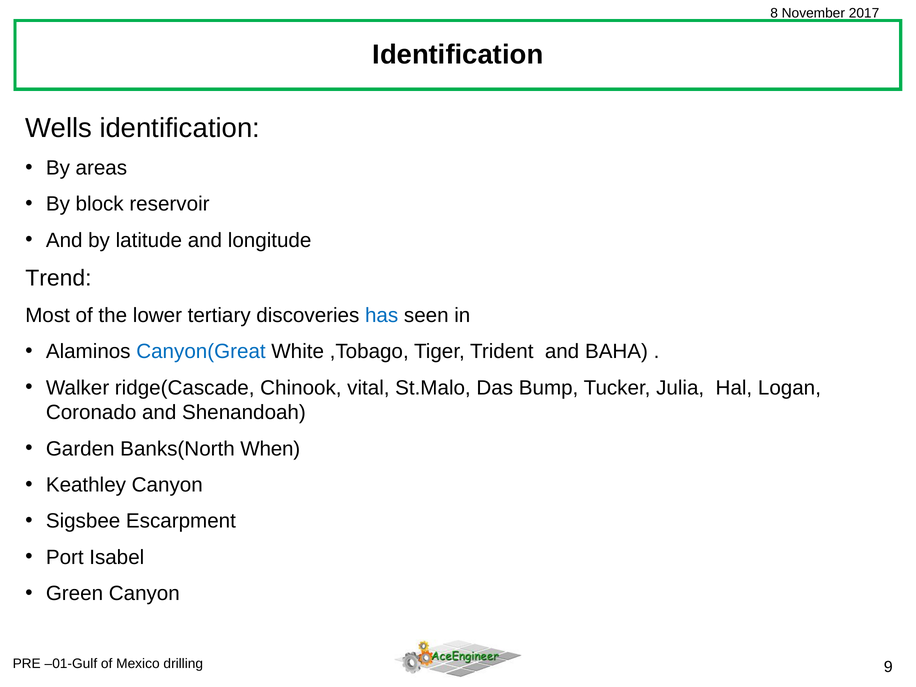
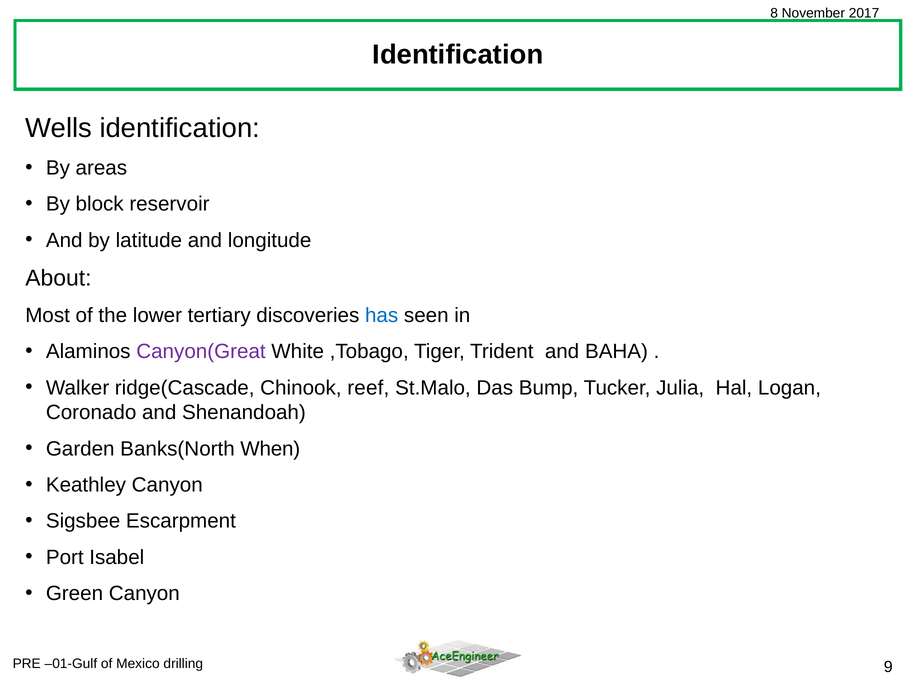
Trend: Trend -> About (58, 278)
Canyon(Great colour: blue -> purple (201, 352)
vital: vital -> reef (368, 388)
